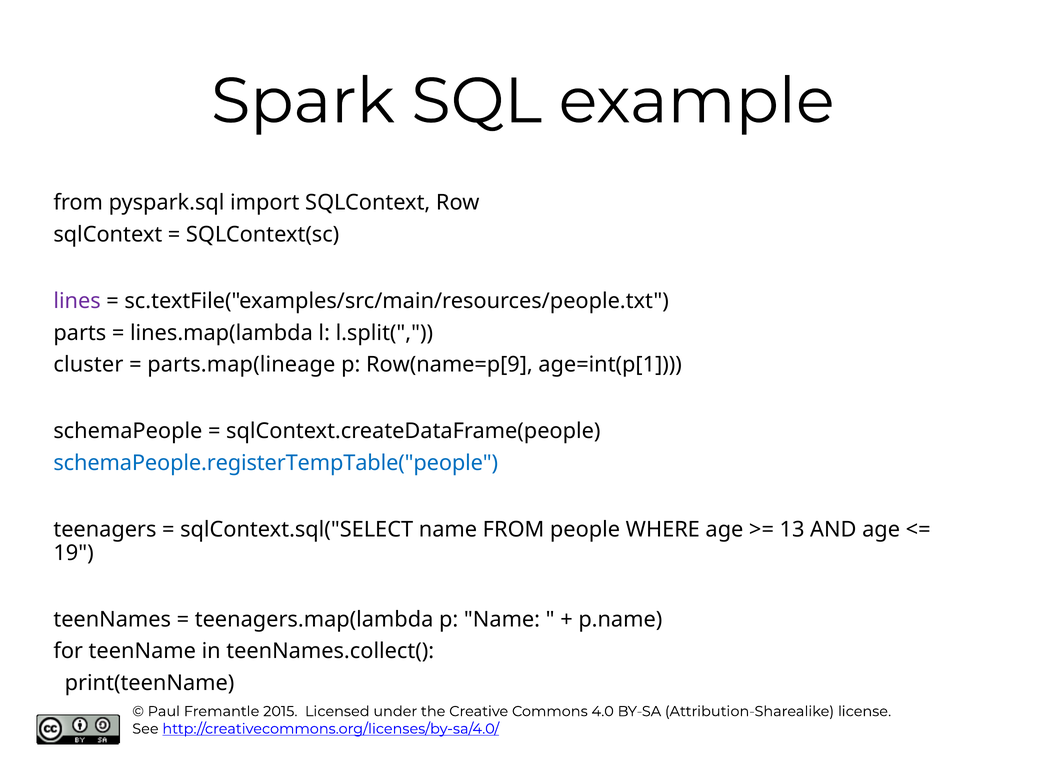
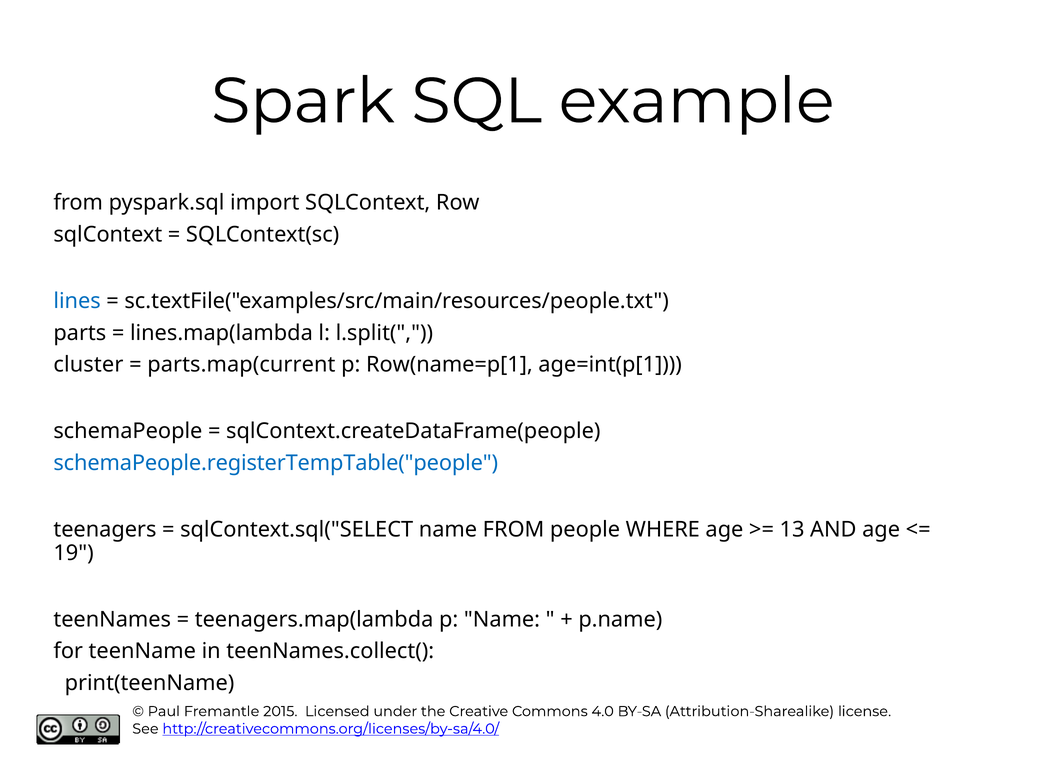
lines colour: purple -> blue (77, 301)
parts.map(lineage: parts.map(lineage -> parts.map(current (241, 365)
Row(name=p[9: Row(name=p[9 -> Row(name=p[1 (449, 365)
